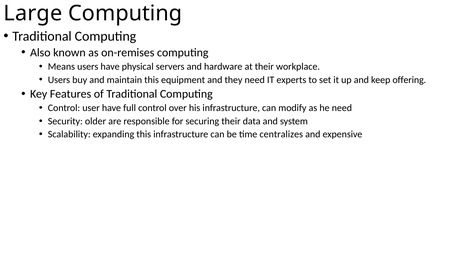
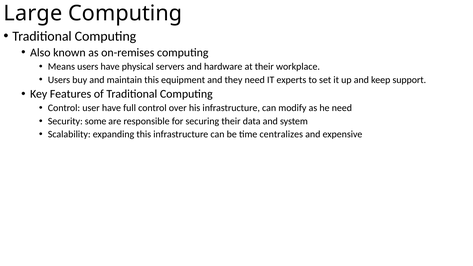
offering: offering -> support (409, 80)
older: older -> some (96, 121)
